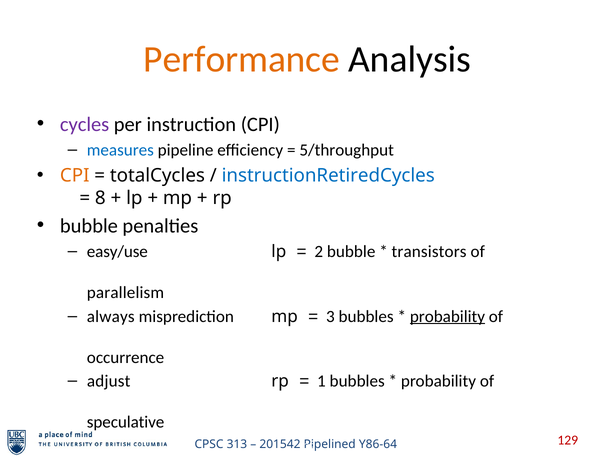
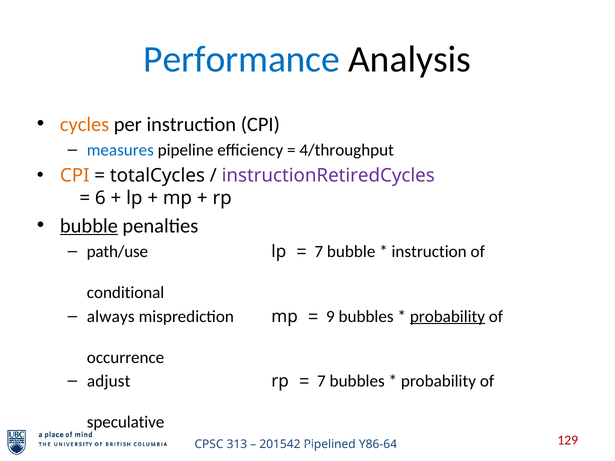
Performance colour: orange -> blue (242, 60)
cycles colour: purple -> orange (85, 124)
5/throughput: 5/throughput -> 4/throughput (347, 150)
instructionRetiredCycles colour: blue -> purple (328, 176)
8: 8 -> 6 (100, 198)
bubble underline: none -> present (89, 226)
easy/use: easy/use -> path/use (117, 252)
2: 2 -> 7 (319, 252)
transistors: transistors -> instruction (429, 252)
parallelism: parallelism -> conditional (126, 293)
3: 3 -> 9 (330, 317)
1: 1 -> 7 (321, 381)
